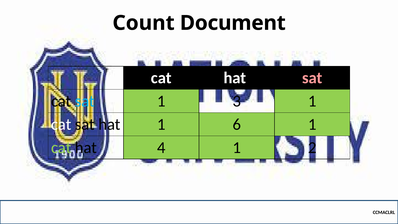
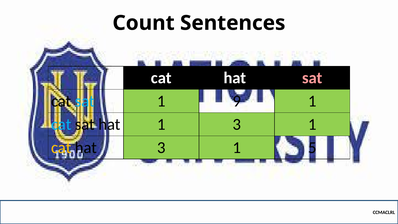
Document: Document -> Sentences (233, 23)
3: 3 -> 9 (237, 101)
cat colour: white -> light blue (61, 124)
1 6: 6 -> 3 (237, 124)
cat colour: light green -> yellow (61, 148)
hat 4: 4 -> 3 (161, 148)
2: 2 -> 5 (312, 148)
